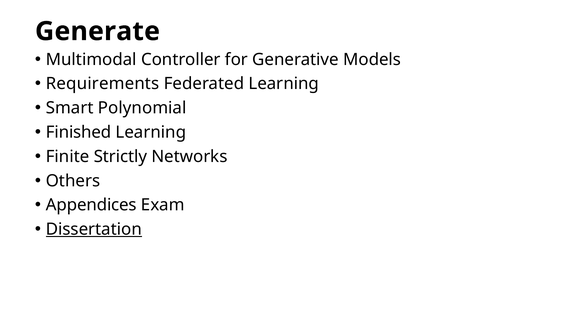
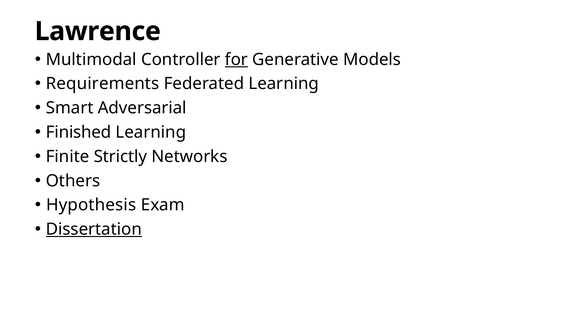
Generate: Generate -> Lawrence (98, 31)
for underline: none -> present (236, 59)
Polynomial: Polynomial -> Adversarial (142, 108)
Appendices: Appendices -> Hypothesis (91, 205)
